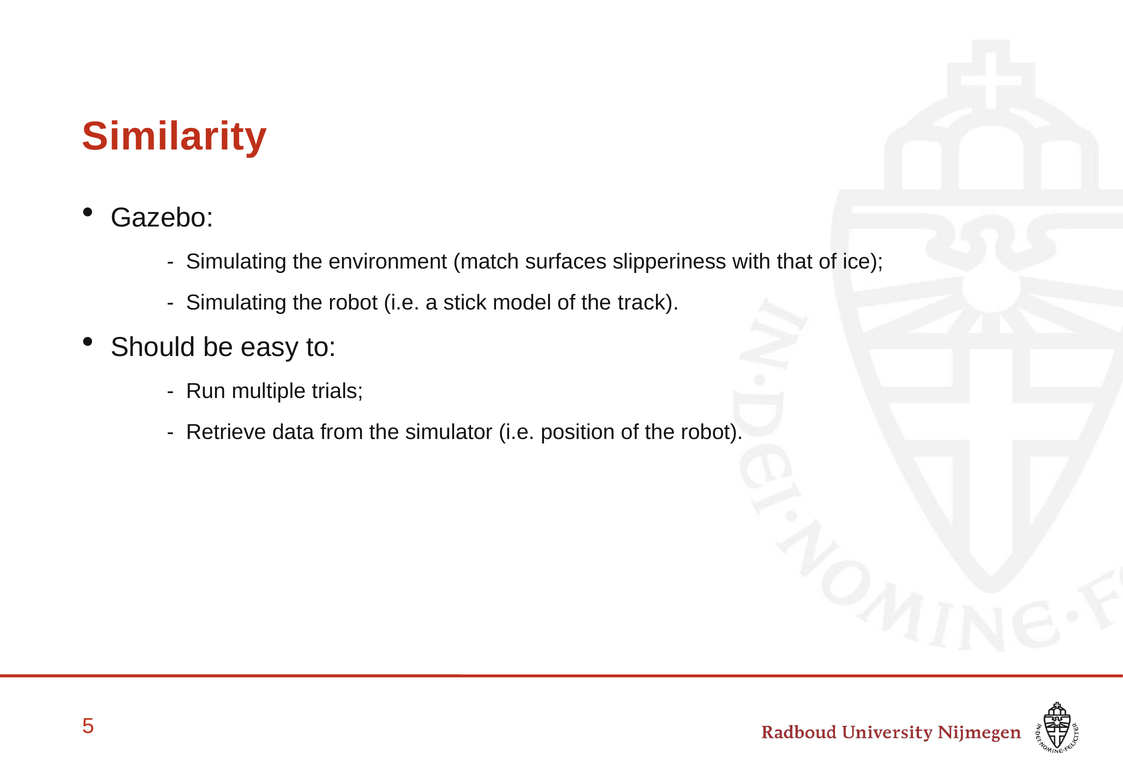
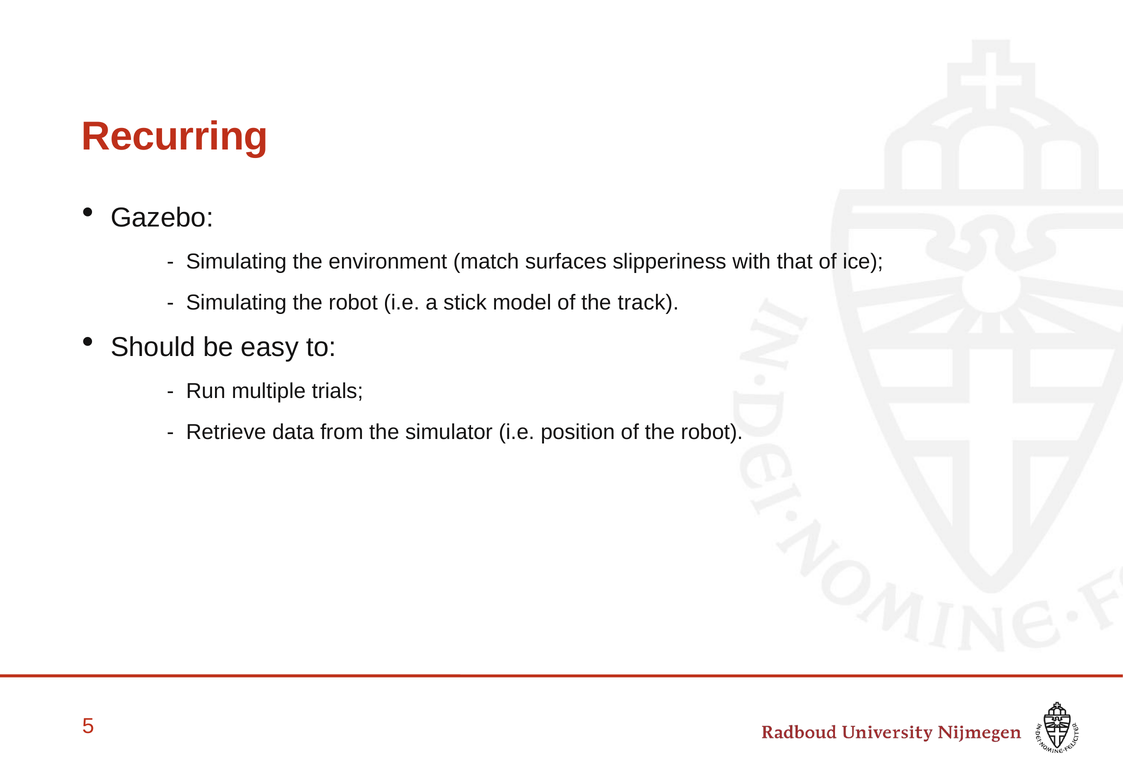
Similarity: Similarity -> Recurring (175, 137)
